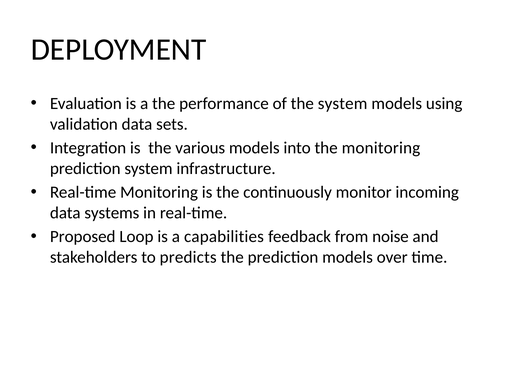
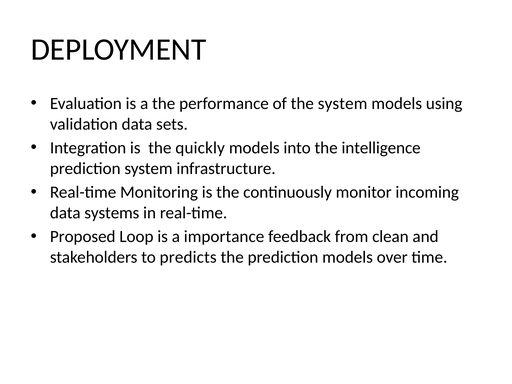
various: various -> quickly (200, 148)
the monitoring: monitoring -> intelligence (381, 148)
capabilities: capabilities -> importance (224, 237)
noise: noise -> clean (390, 237)
